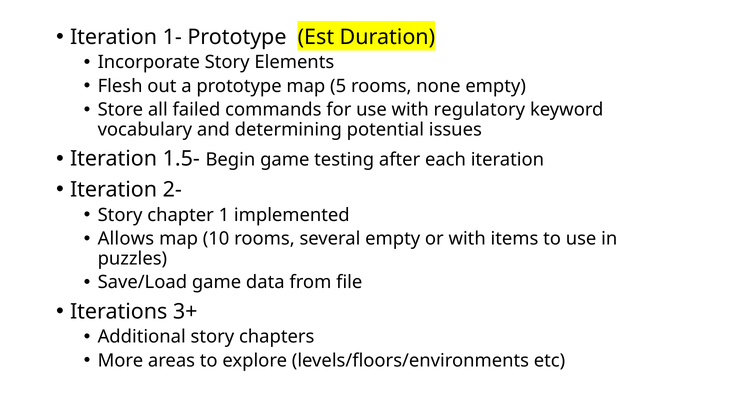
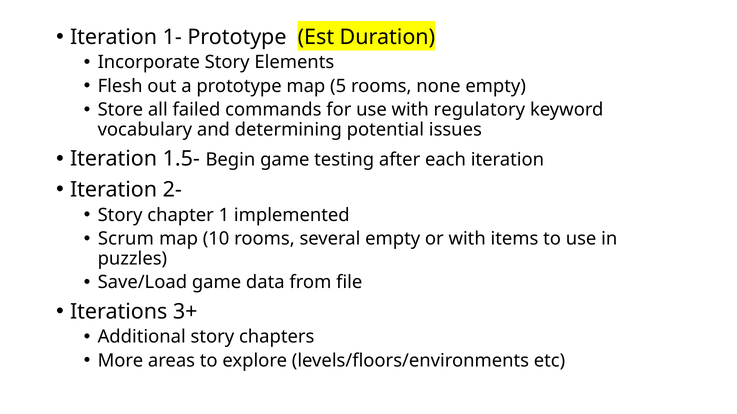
Allows: Allows -> Scrum (126, 239)
